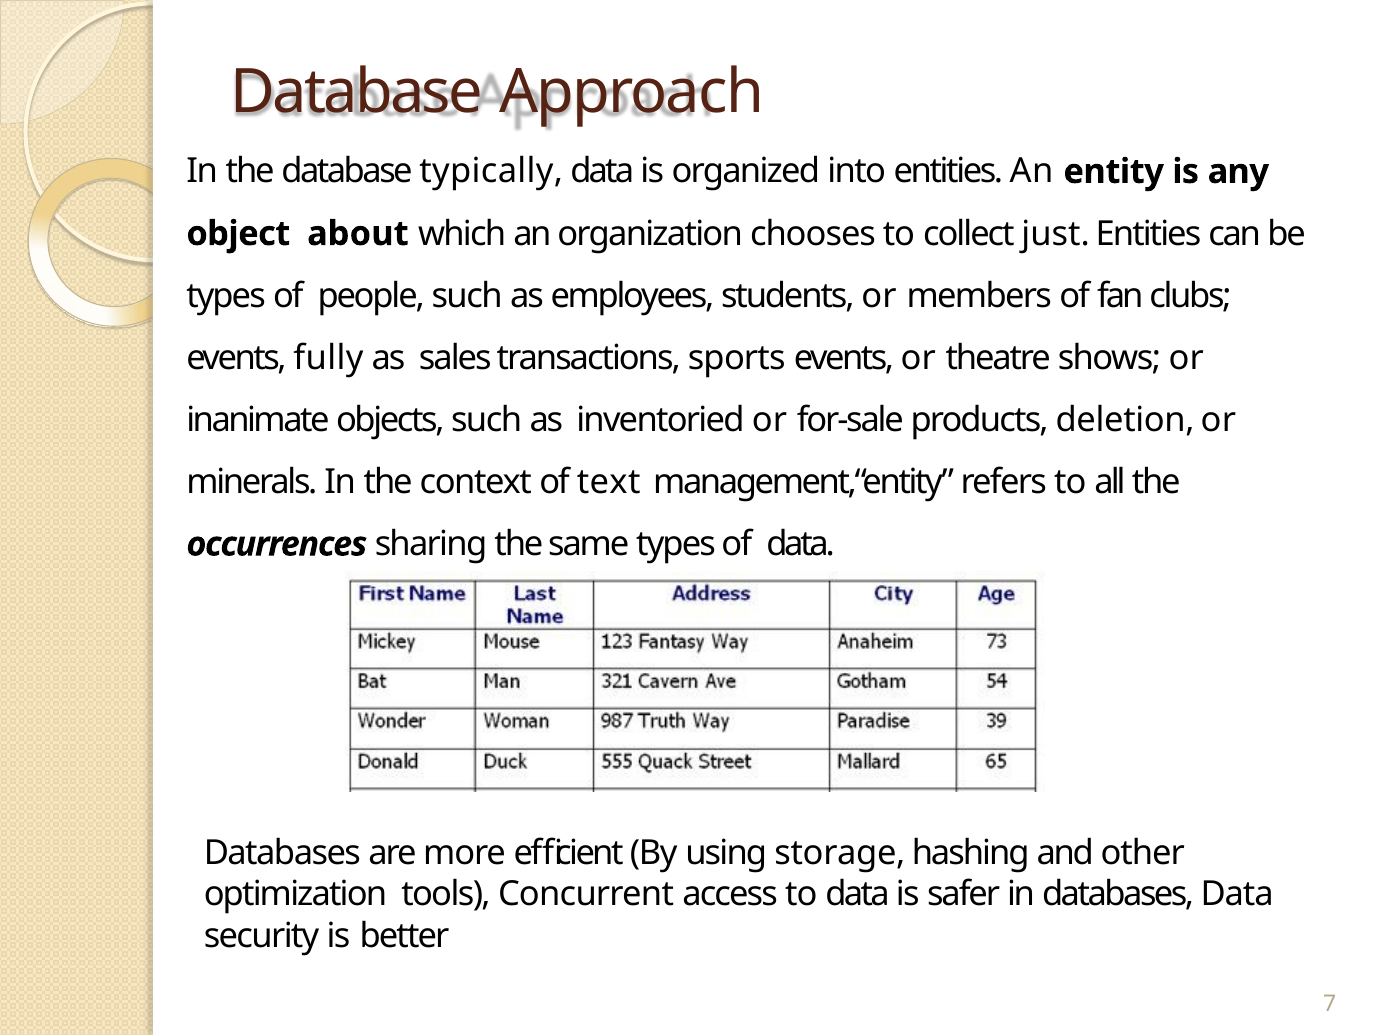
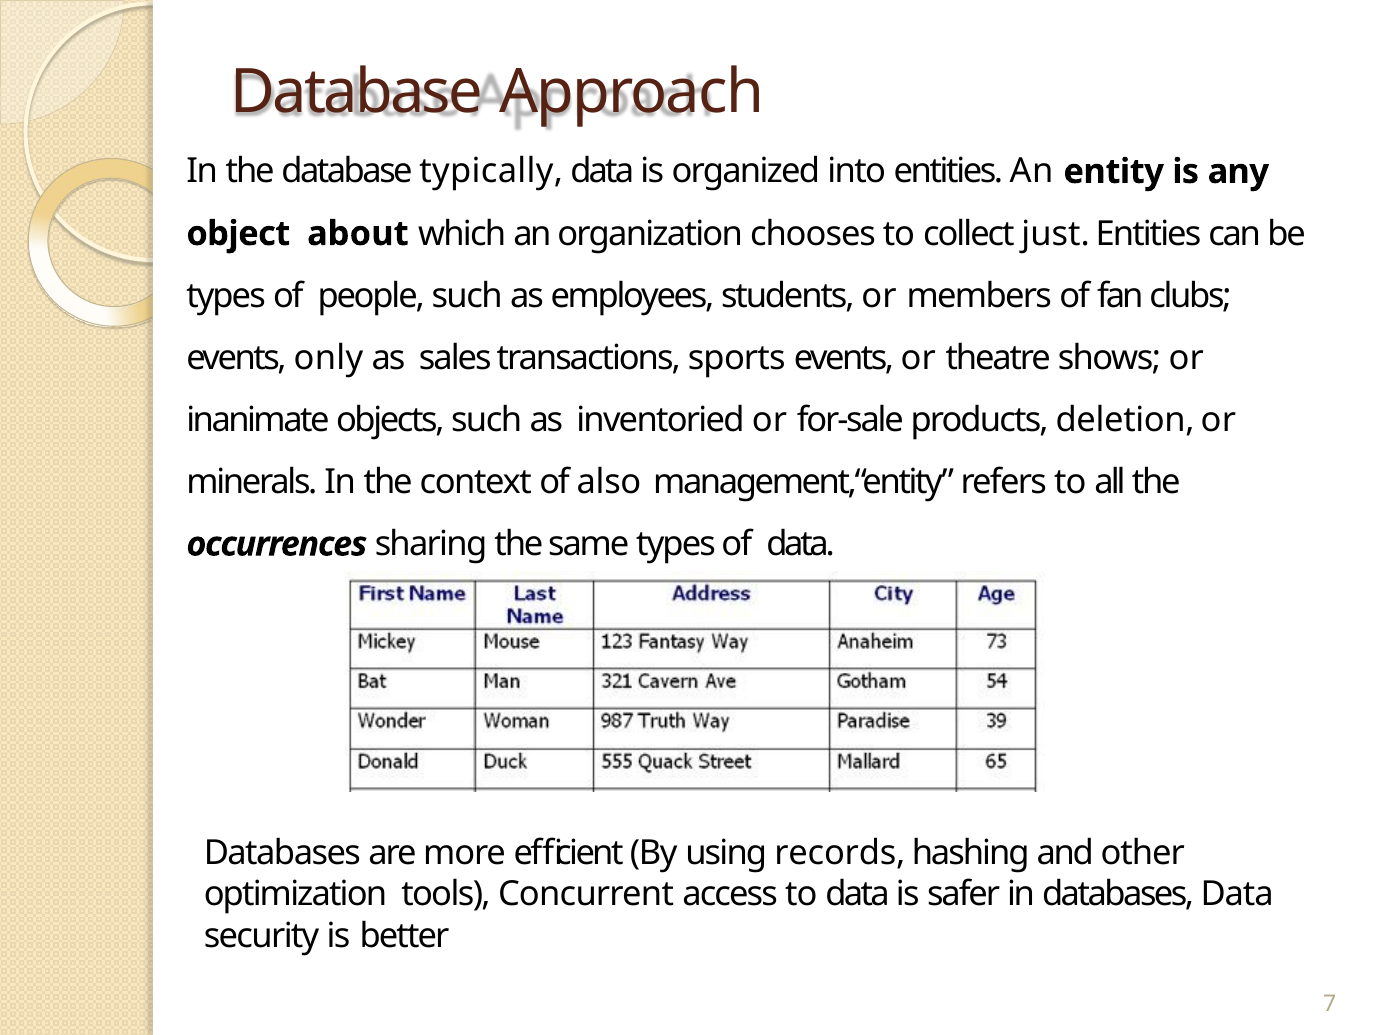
fully: fully -> only (328, 358)
text: text -> also (609, 482)
storage: storage -> records (840, 853)
